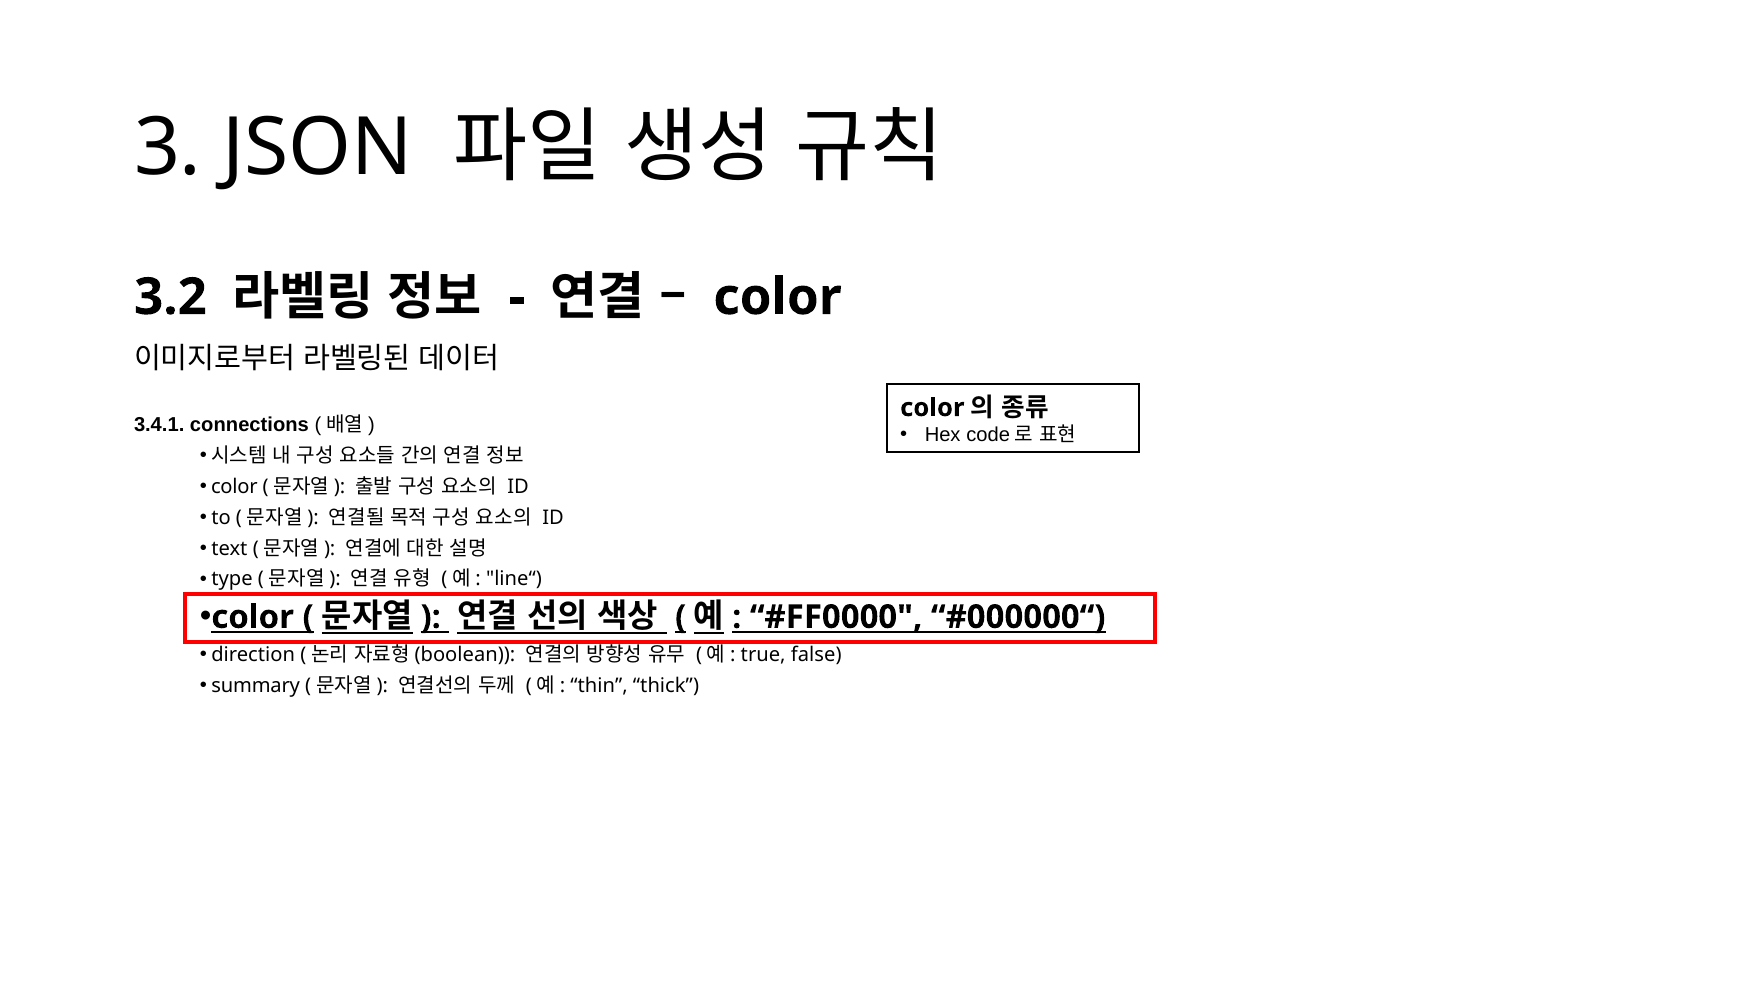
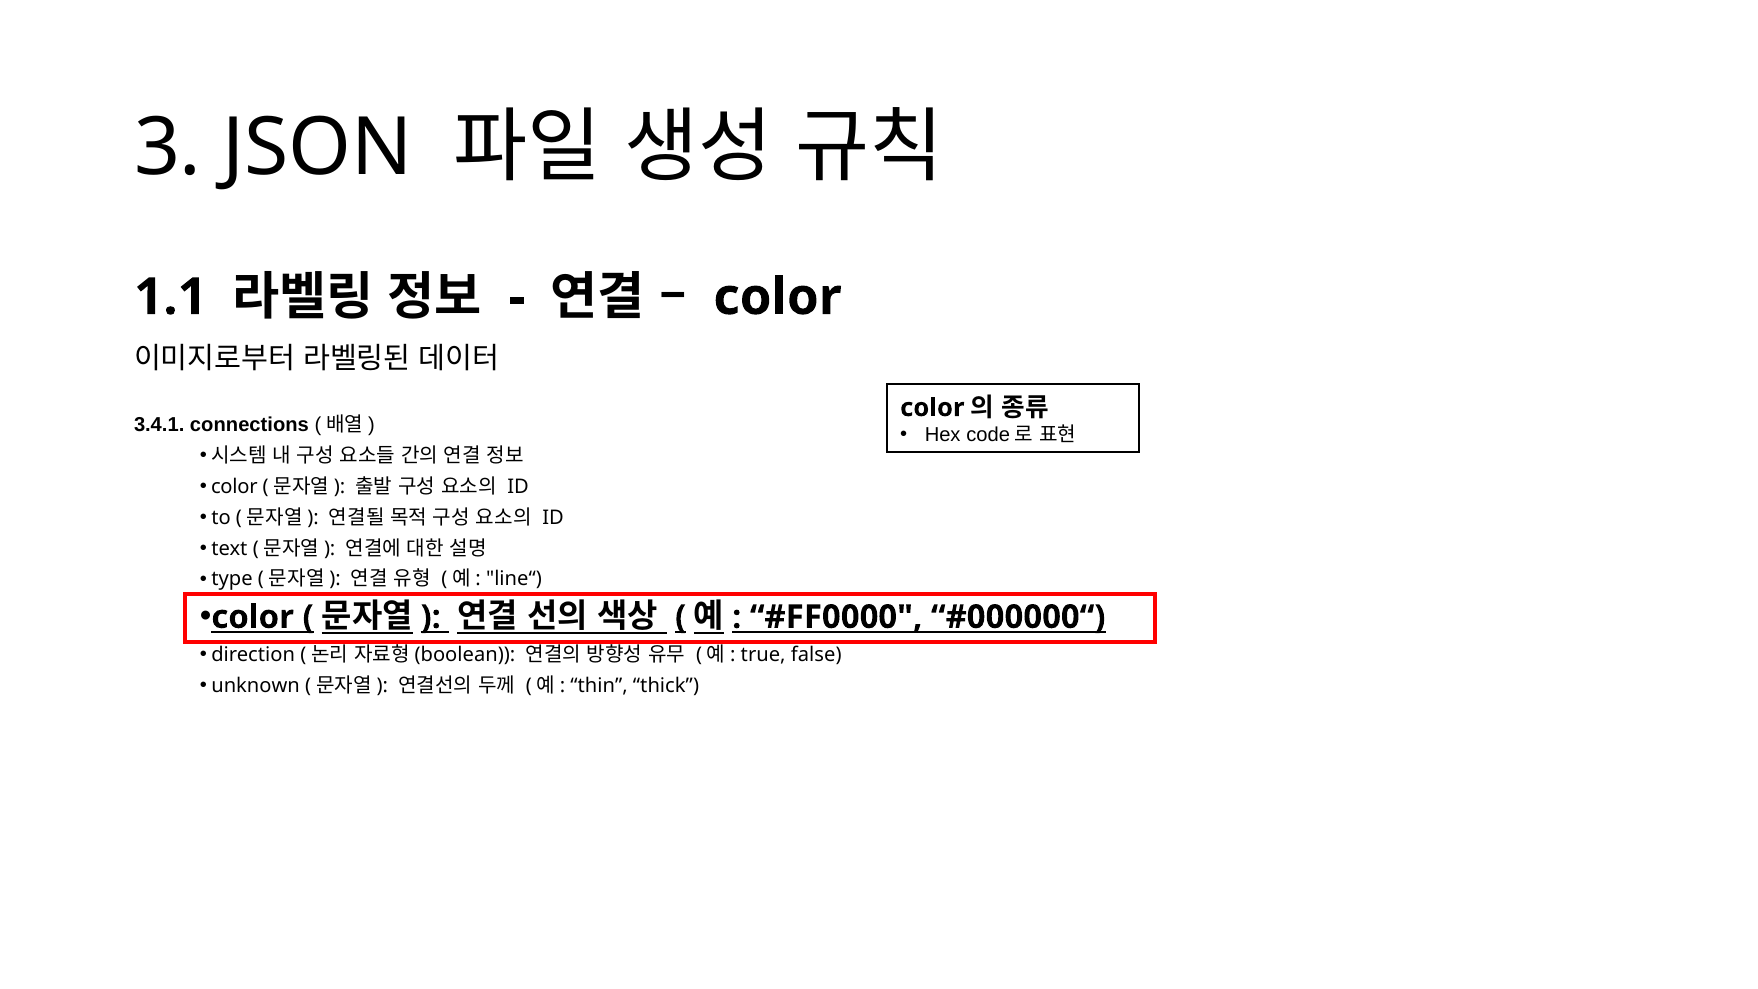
3.2: 3.2 -> 1.1 (170, 297)
summary: summary -> unknown (256, 686)
